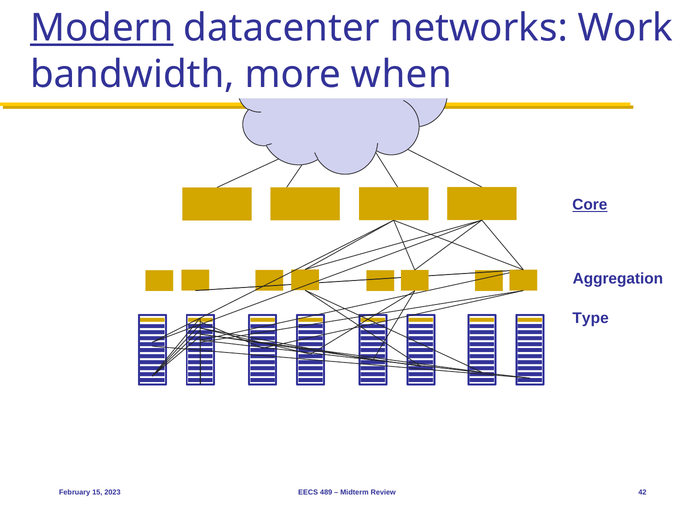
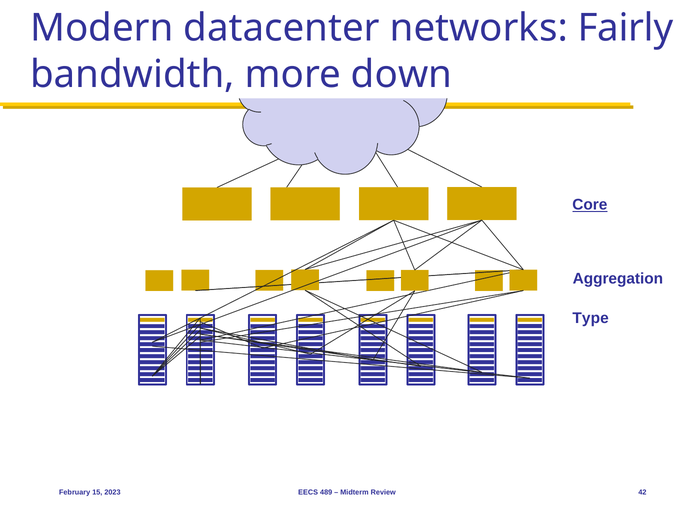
Modern underline: present -> none (102, 28)
Work: Work -> Fairly (626, 28)
when: when -> down (402, 74)
